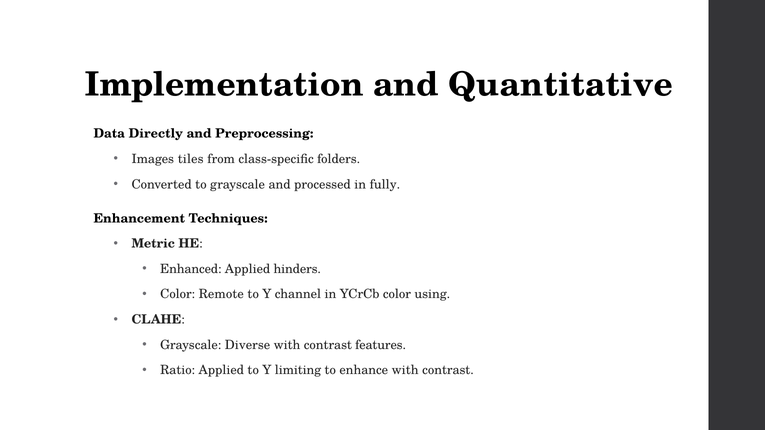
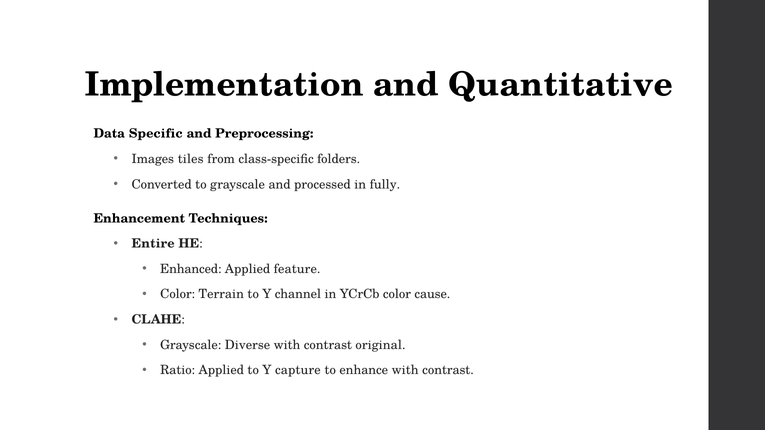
Directly: Directly -> Specific (156, 134)
Metric: Metric -> Entire (153, 244)
hinders: hinders -> feature (297, 269)
Remote: Remote -> Terrain (221, 294)
using: using -> cause (432, 294)
features: features -> original (380, 345)
limiting: limiting -> capture (298, 370)
